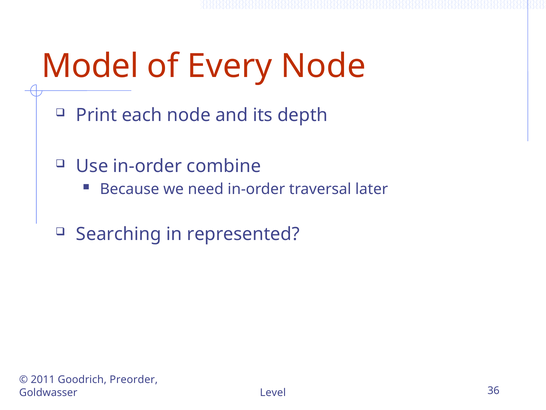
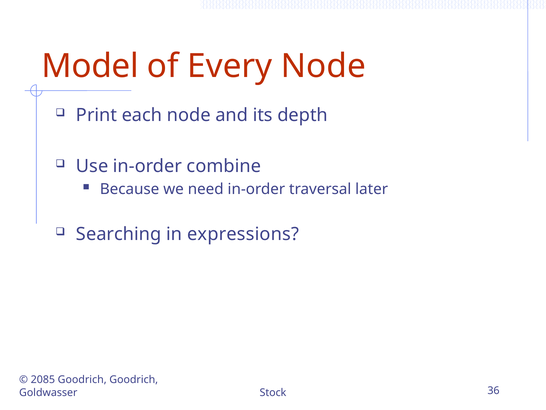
represented: represented -> expressions (243, 234)
2011: 2011 -> 2085 (43, 379)
Goodrich Preorder: Preorder -> Goodrich (134, 379)
Level: Level -> Stock (273, 392)
